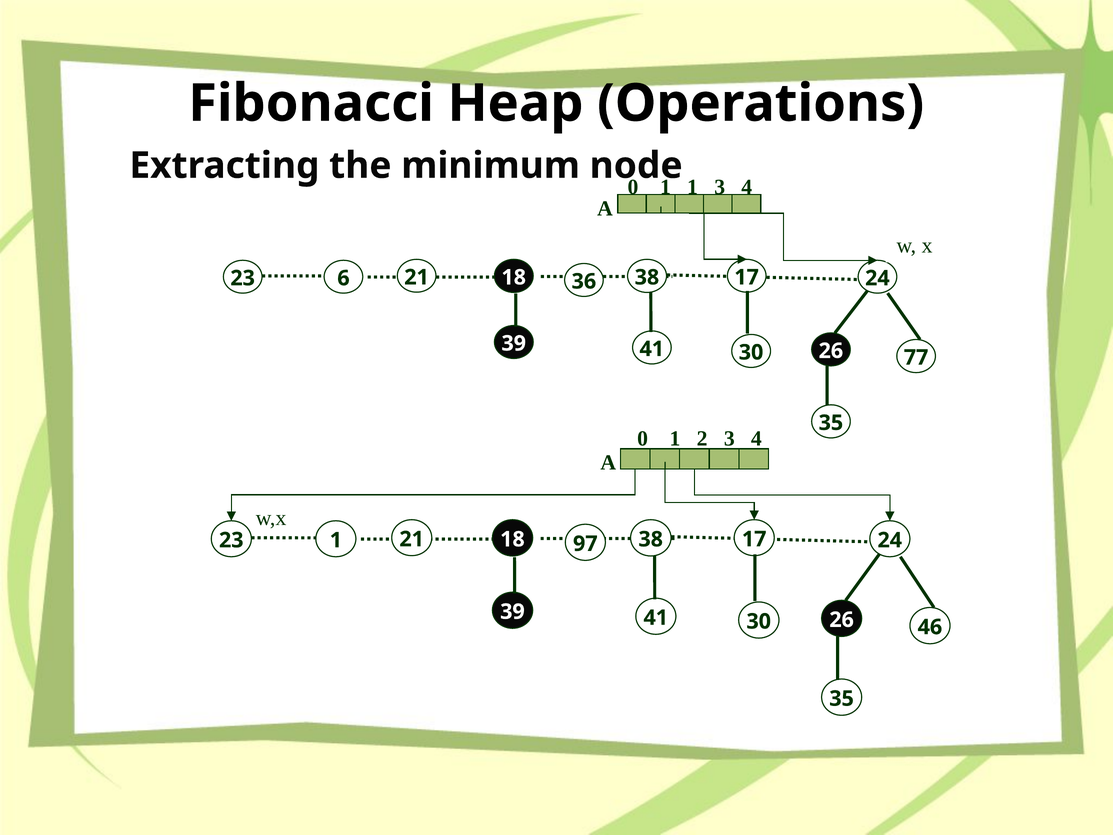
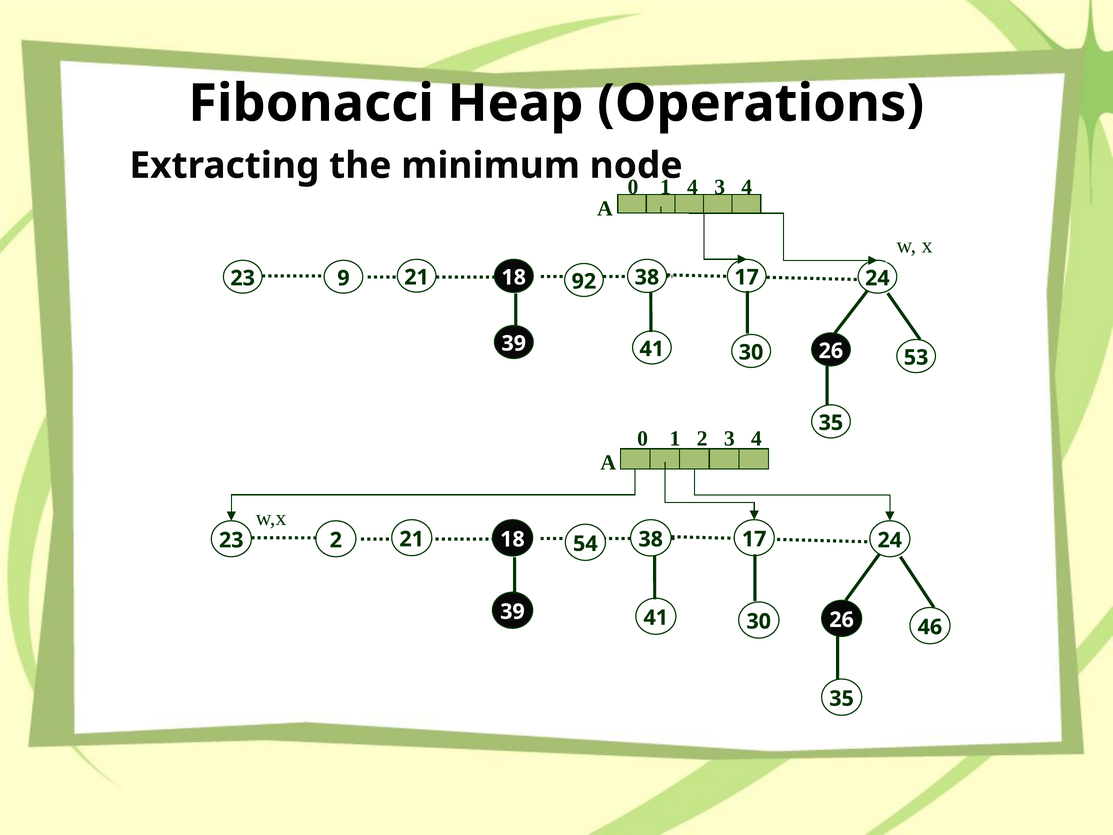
1: 1 -> 4 (692, 187)
36: 36 -> 92 (584, 281)
6: 6 -> 9 (343, 278)
77: 77 -> 53 (916, 357)
97: 97 -> 54 (585, 544)
23 1: 1 -> 2 (336, 540)
